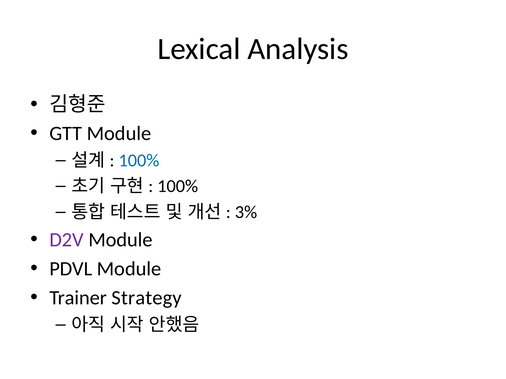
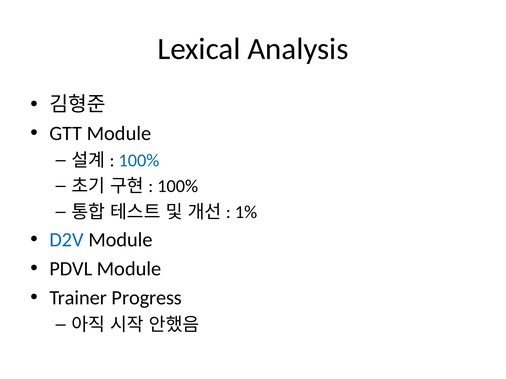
3%: 3% -> 1% (246, 212)
D2V colour: purple -> blue (67, 240)
Strategy: Strategy -> Progress (147, 298)
